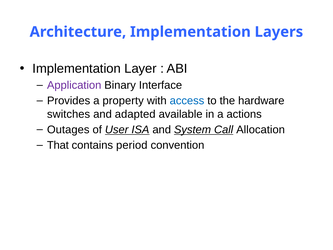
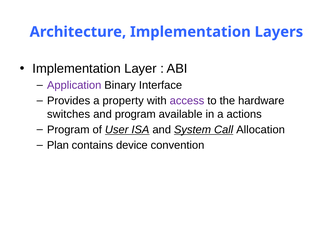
access colour: blue -> purple (187, 101)
and adapted: adapted -> program (135, 114)
Outages: Outages -> Program (68, 130)
That: That -> Plan (58, 145)
period: period -> device (132, 145)
